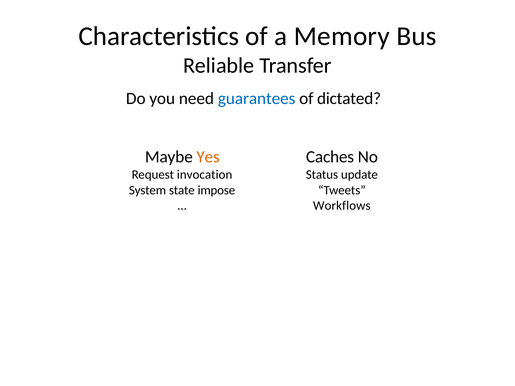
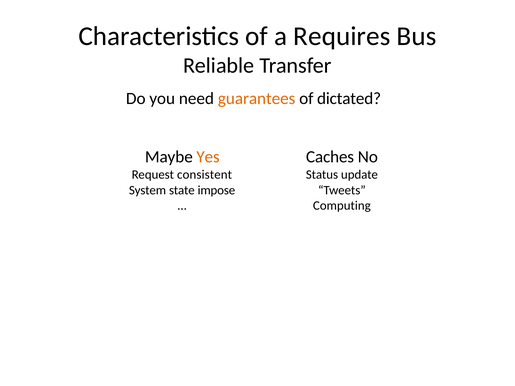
Memory: Memory -> Requires (342, 36)
guarantees colour: blue -> orange (257, 99)
invocation: invocation -> consistent (205, 175)
Workflows: Workflows -> Computing (342, 206)
